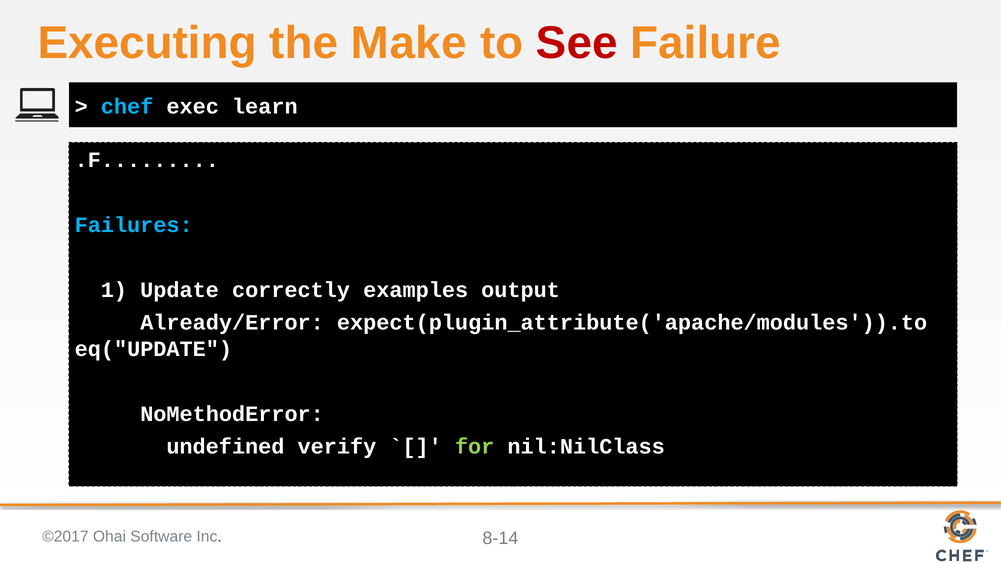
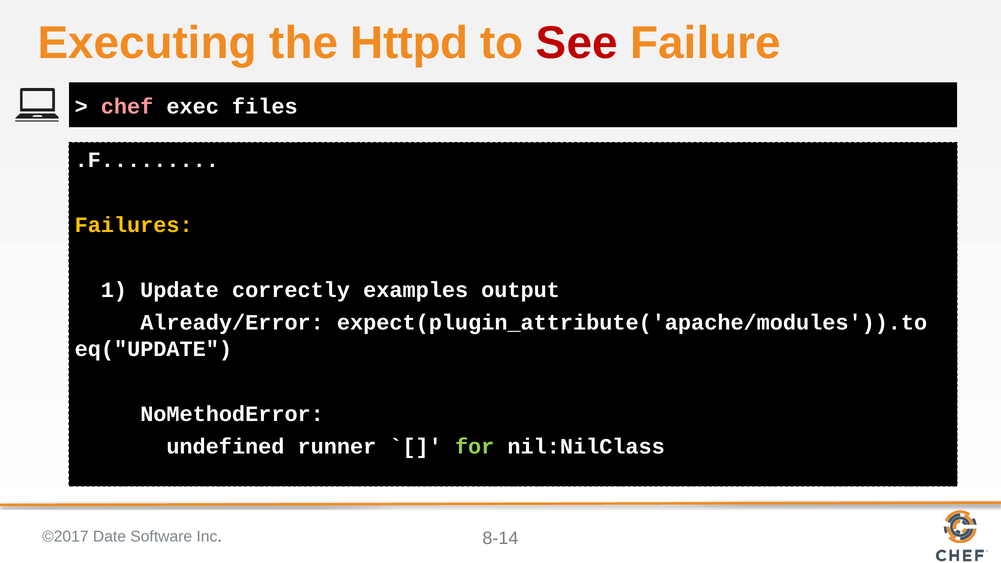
Make: Make -> Httpd (409, 43)
chef colour: light blue -> pink (127, 106)
learn: learn -> files (265, 106)
Failures colour: light blue -> yellow (134, 225)
verify: verify -> runner (337, 447)
Ohai: Ohai -> Date (109, 537)
